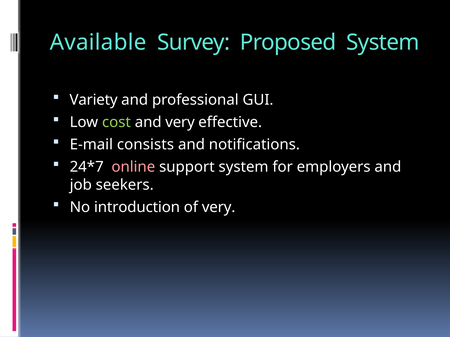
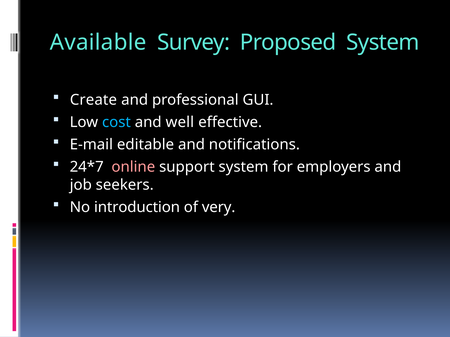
Variety: Variety -> Create (93, 100)
cost colour: light green -> light blue (116, 122)
and very: very -> well (180, 122)
consists: consists -> editable (146, 145)
